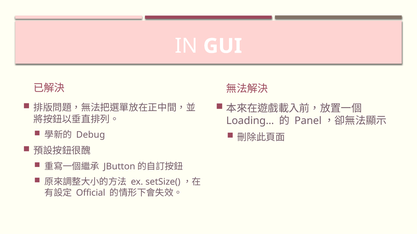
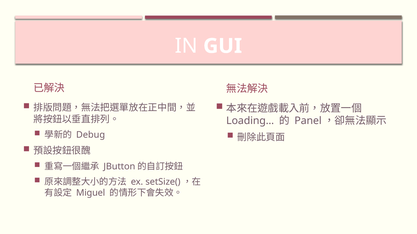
Official: Official -> Miguel (91, 193)
